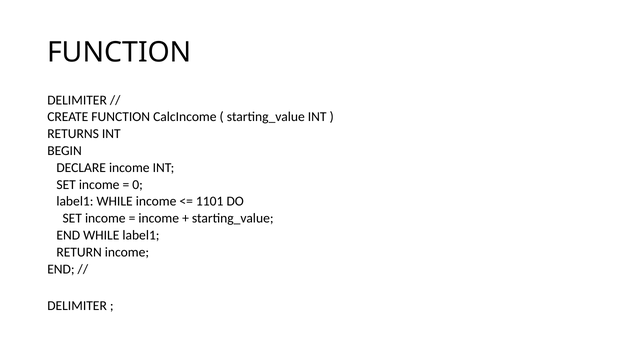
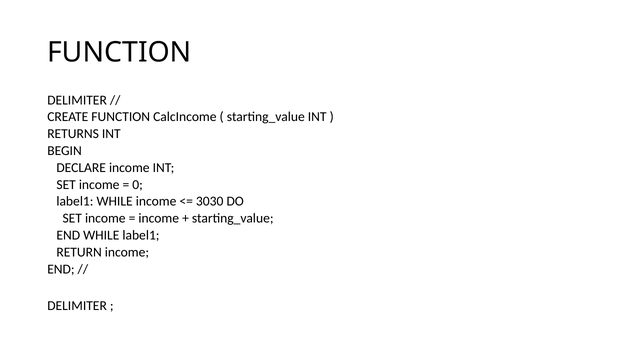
1101: 1101 -> 3030 (210, 201)
